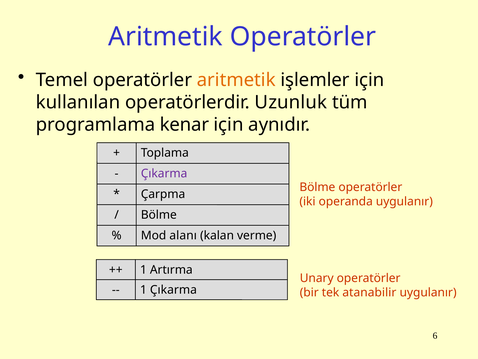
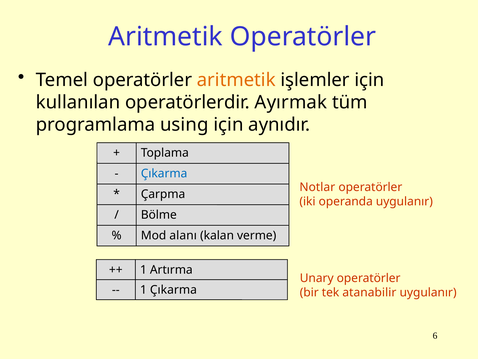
Uzunluk: Uzunluk -> Ayırmak (291, 102)
kenar: kenar -> using (184, 125)
Çıkarma colour: purple -> blue (164, 173)
Bölme: Bölme -> Notlar (317, 187)
